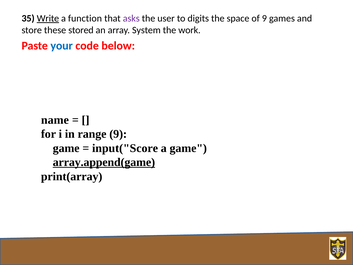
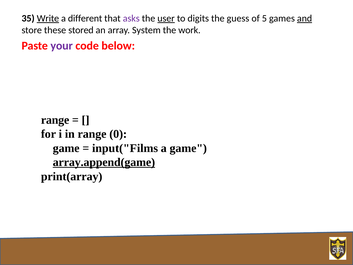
function: function -> different (85, 18)
user underline: none -> present (166, 18)
space: space -> guess (238, 18)
of 9: 9 -> 5 (264, 18)
and underline: none -> present (305, 18)
your colour: blue -> purple (62, 46)
name: name -> range (55, 120)
range 9: 9 -> 0 (118, 134)
input("Score: input("Score -> input("Films (125, 148)
